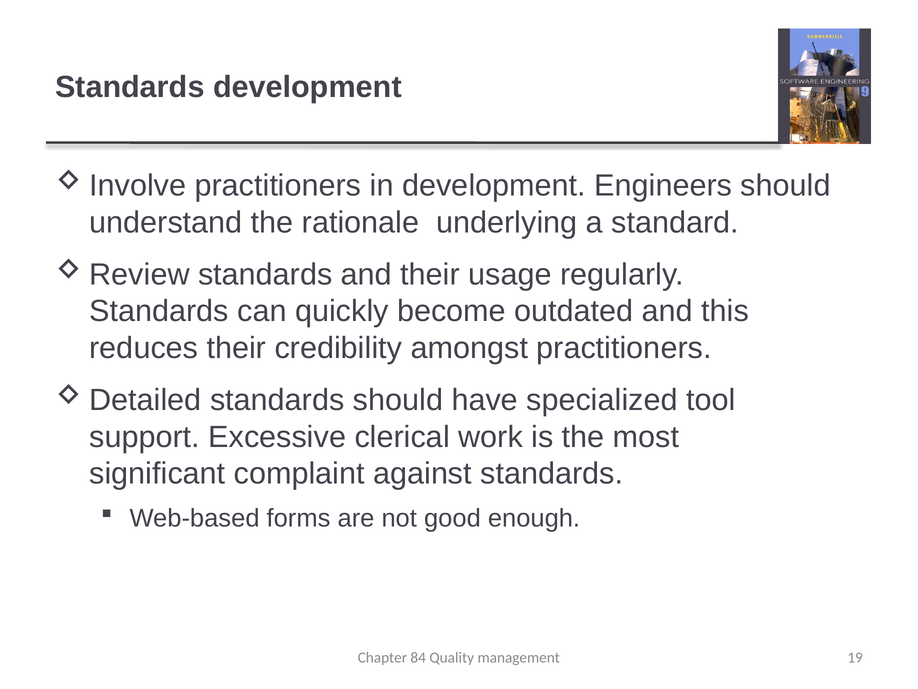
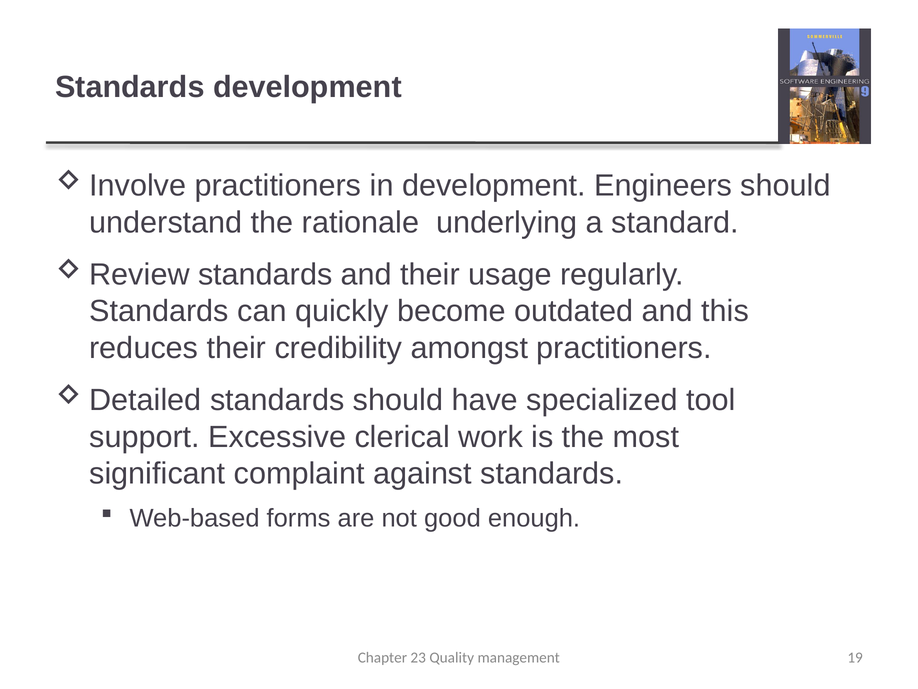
84: 84 -> 23 (418, 657)
